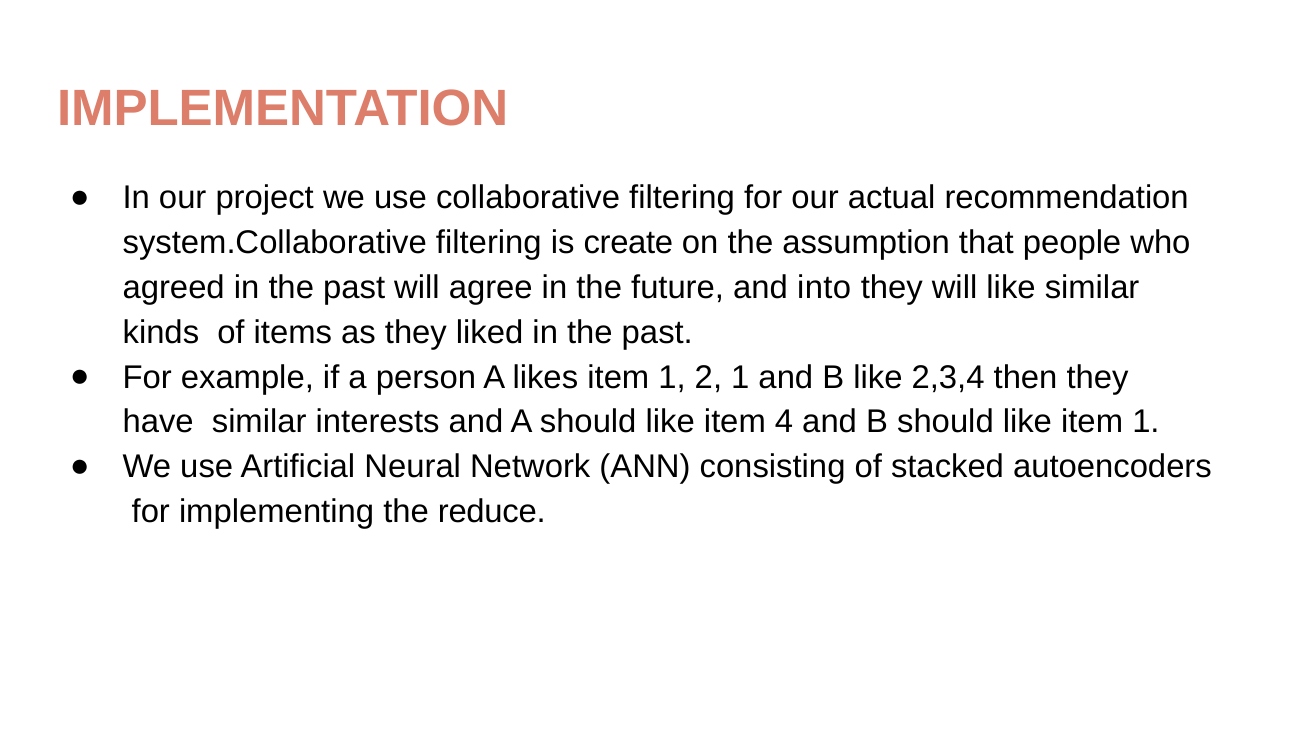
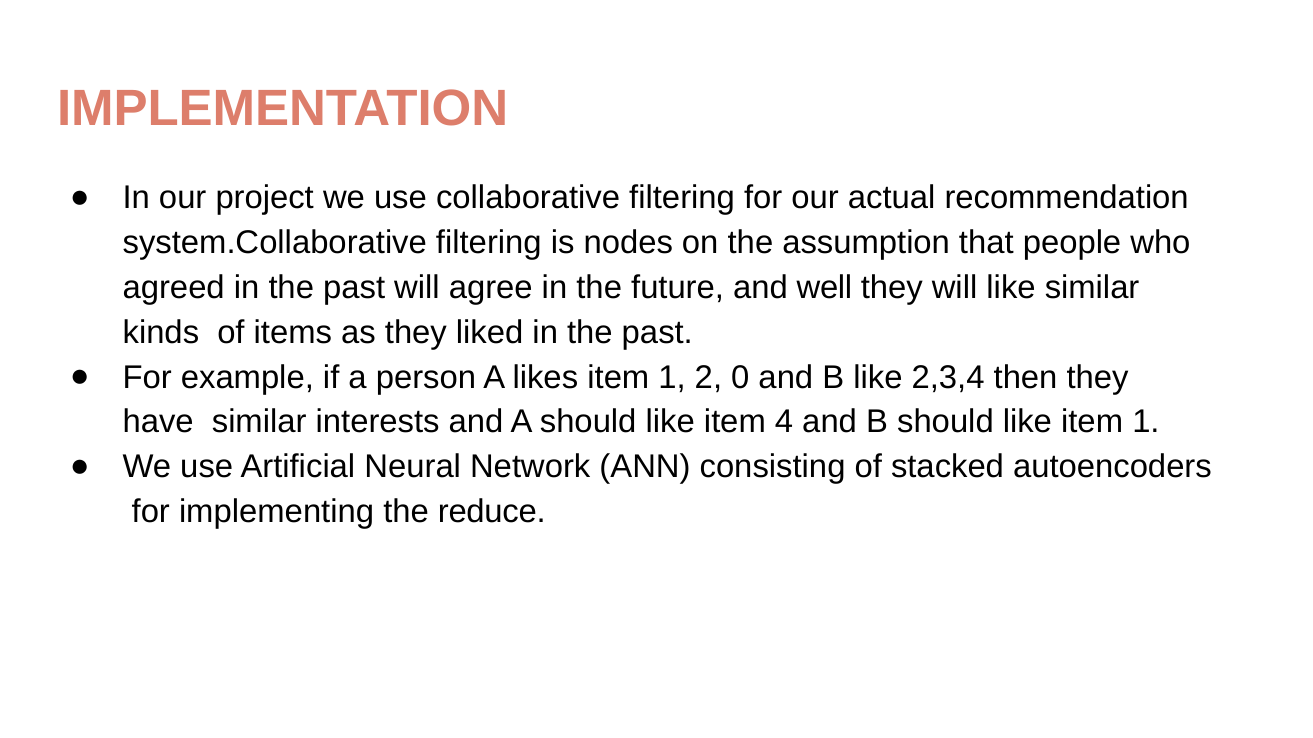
create: create -> nodes (628, 243)
into: into -> well (824, 288)
2 1: 1 -> 0 (740, 378)
